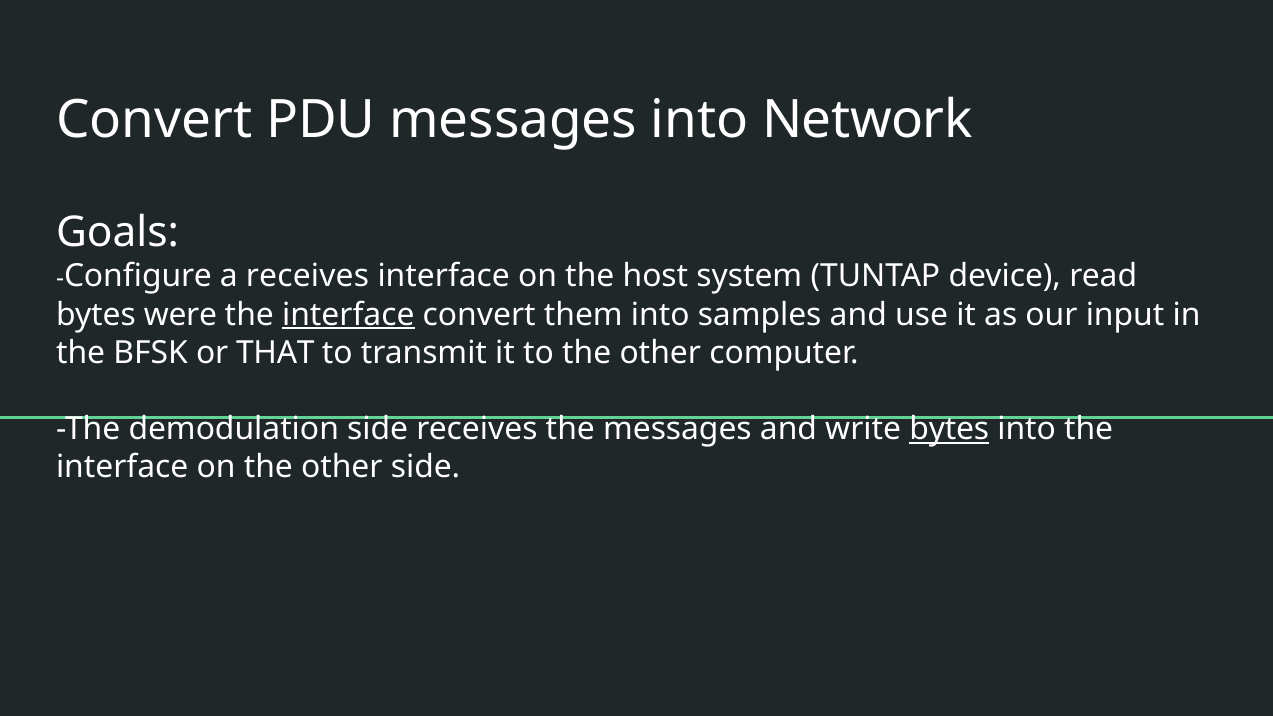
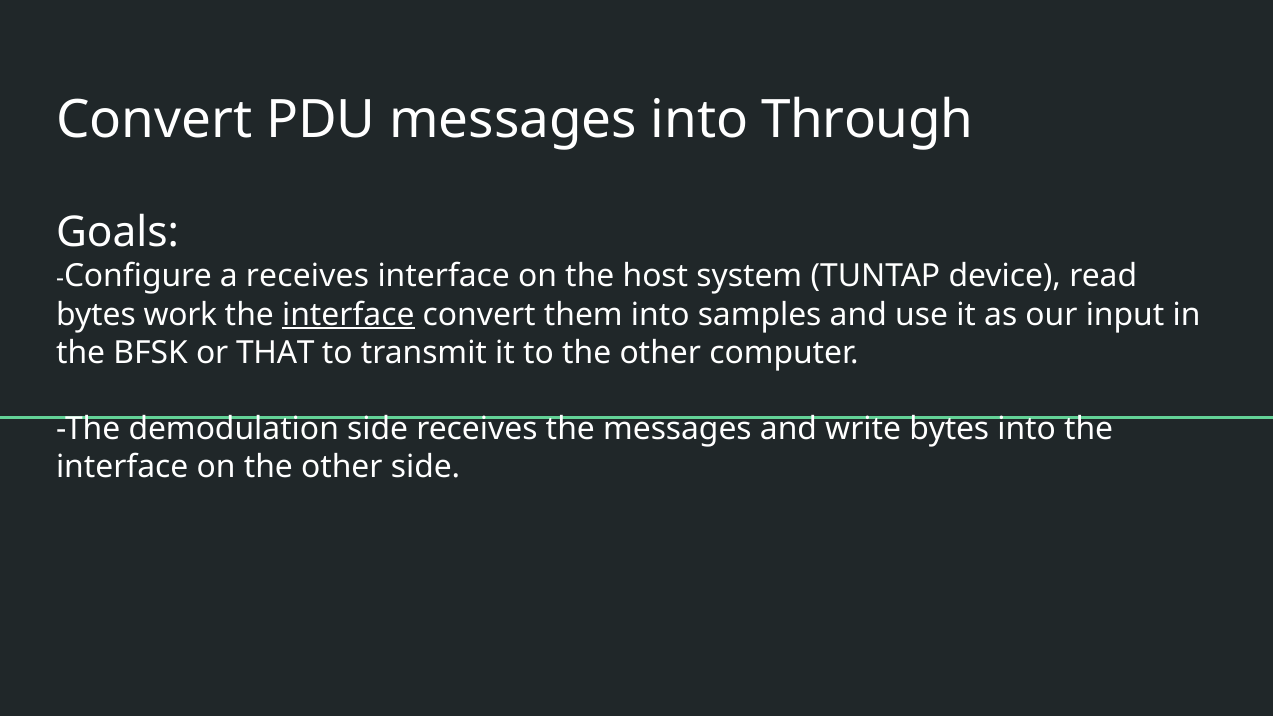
Network: Network -> Through (867, 120)
were: were -> work (180, 315)
bytes underline: present -> none (949, 429)
